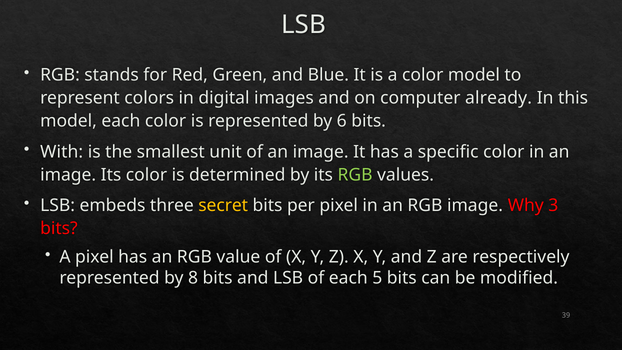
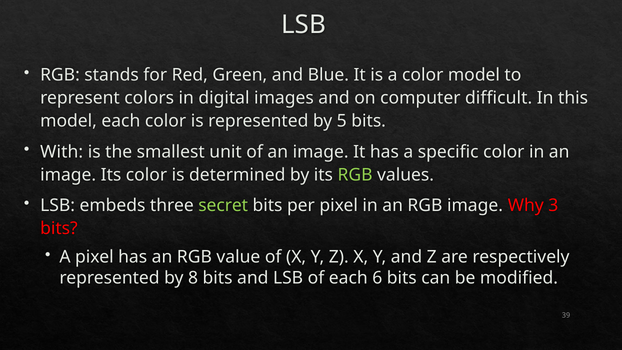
already: already -> difficult (499, 98)
6: 6 -> 5 (342, 121)
secret colour: yellow -> light green (223, 205)
5: 5 -> 6 (377, 278)
